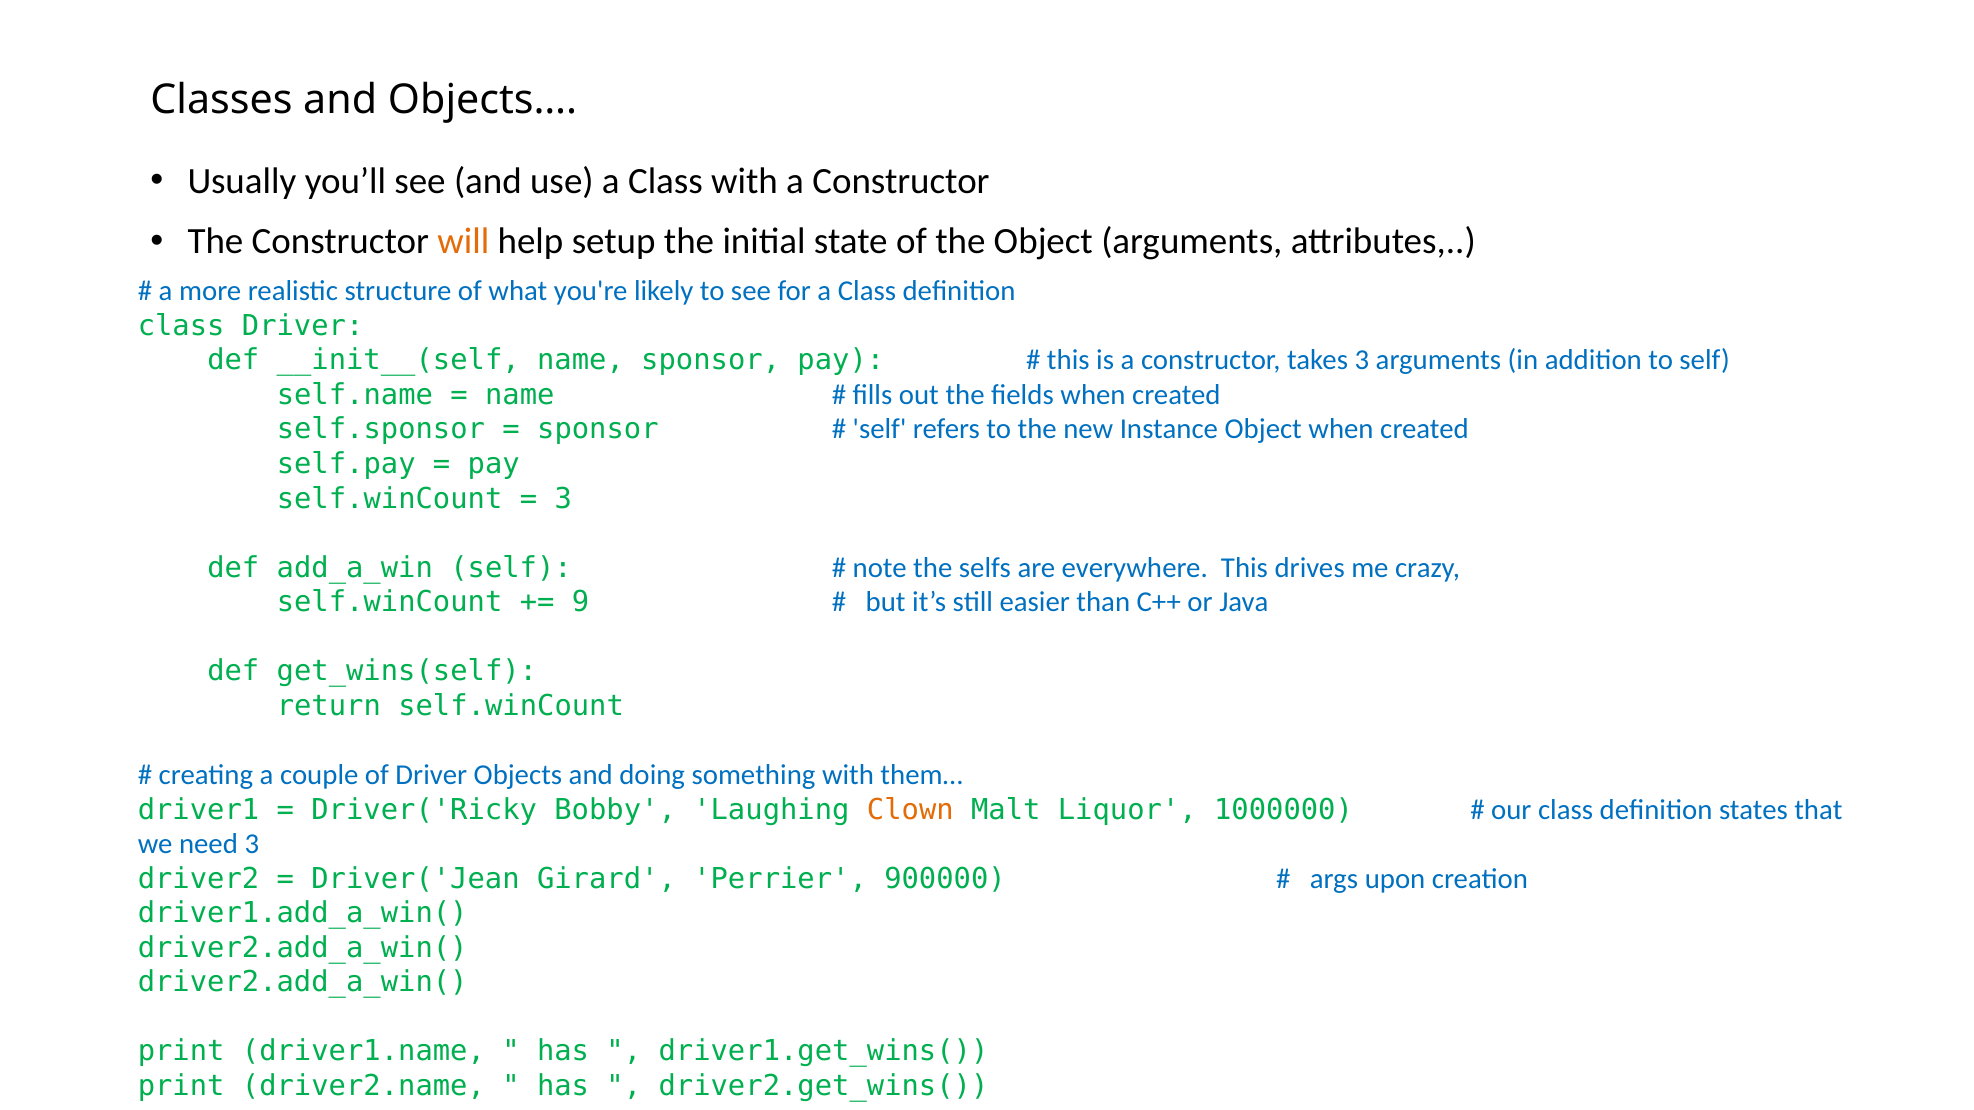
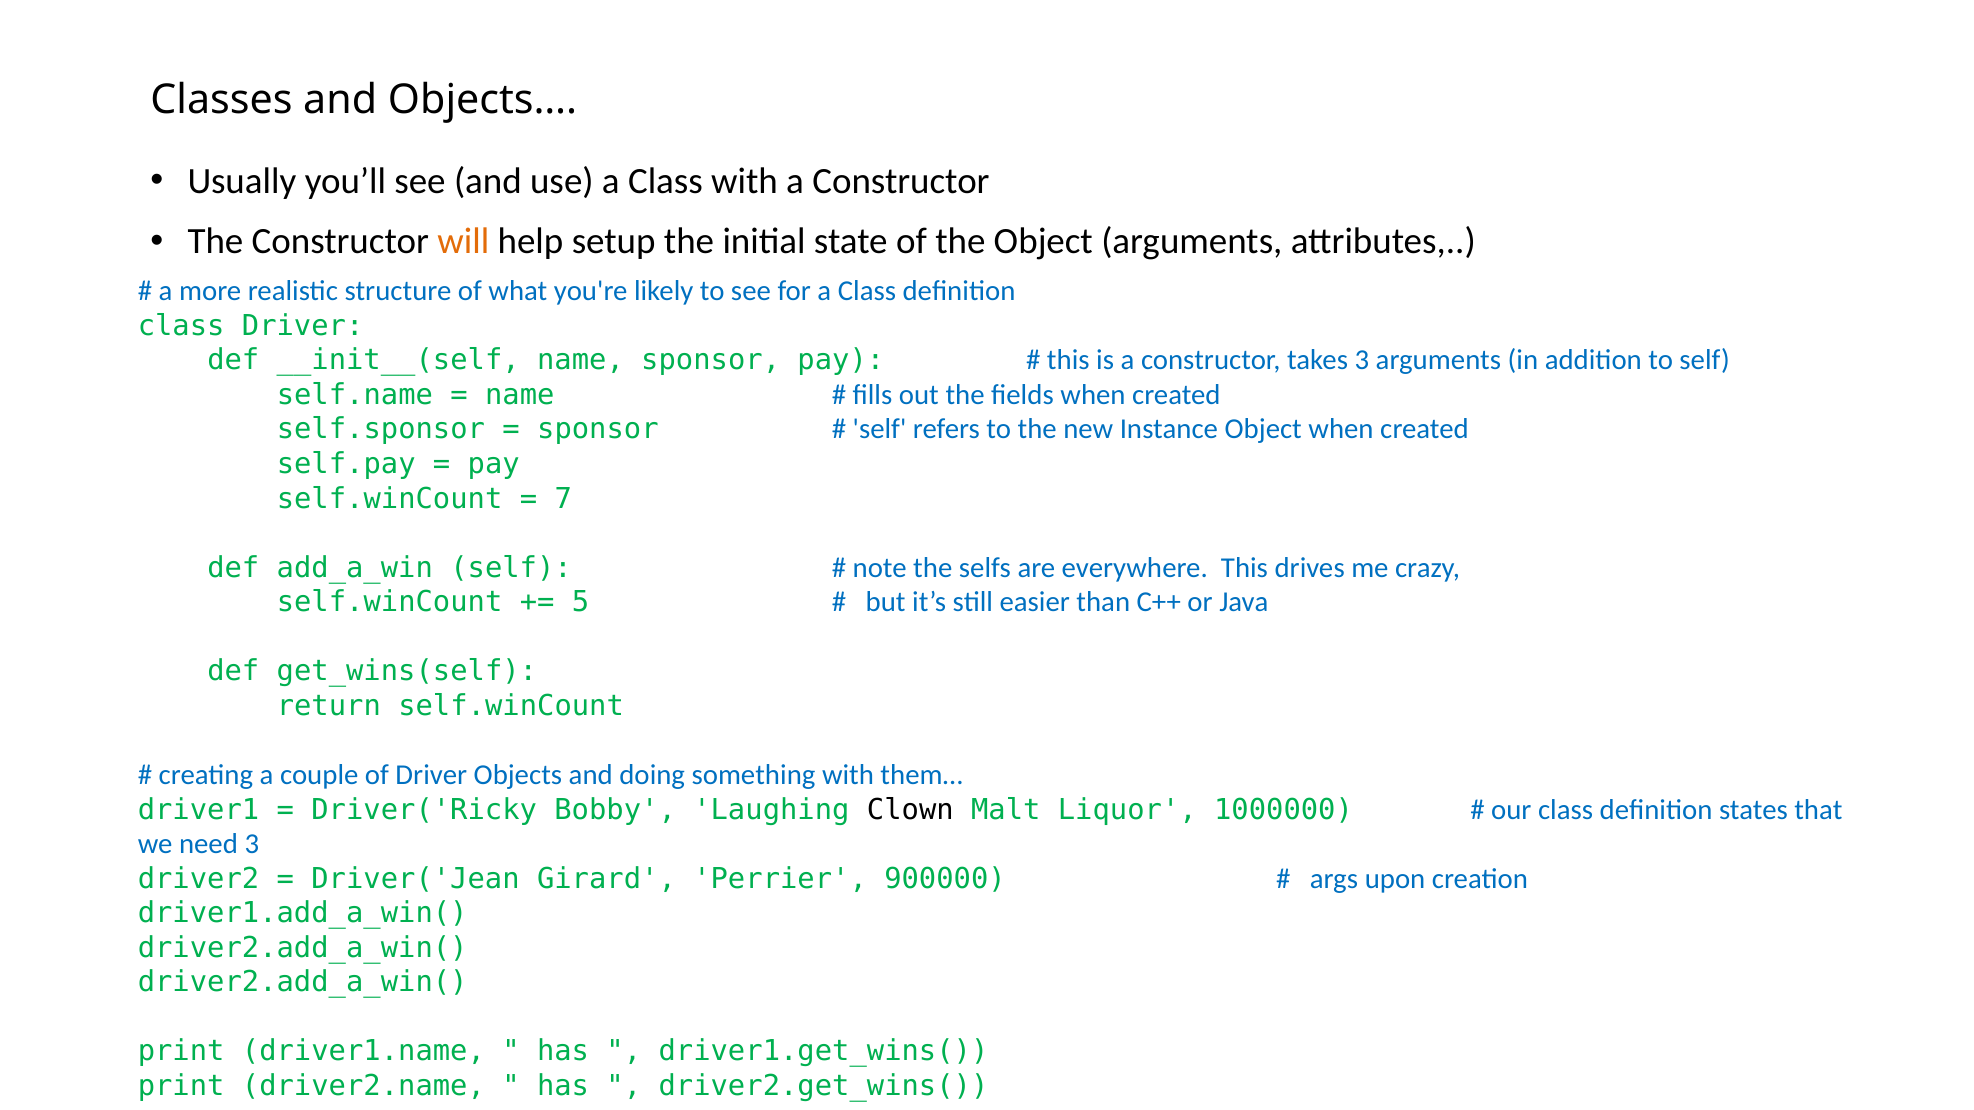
3: 3 -> 7 (563, 499)
9: 9 -> 5 (580, 602)
Clown colour: orange -> black (910, 810)
